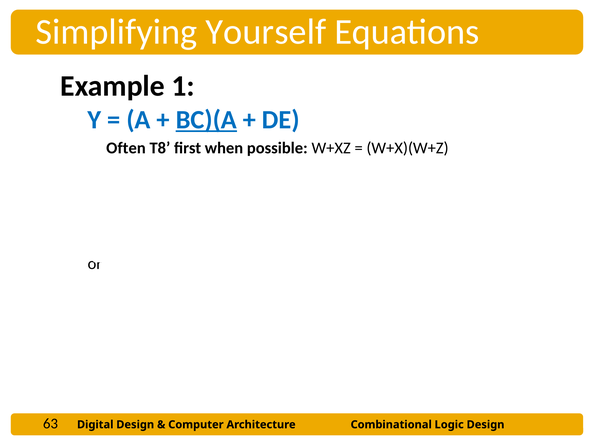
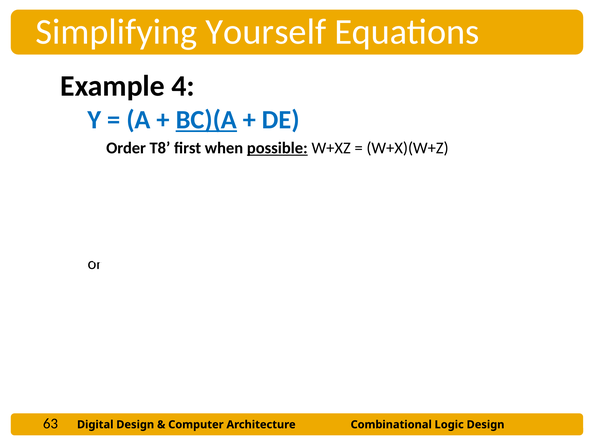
1: 1 -> 4 (183, 86)
Often: Often -> Order (126, 148)
possible underline: none -> present (277, 148)
